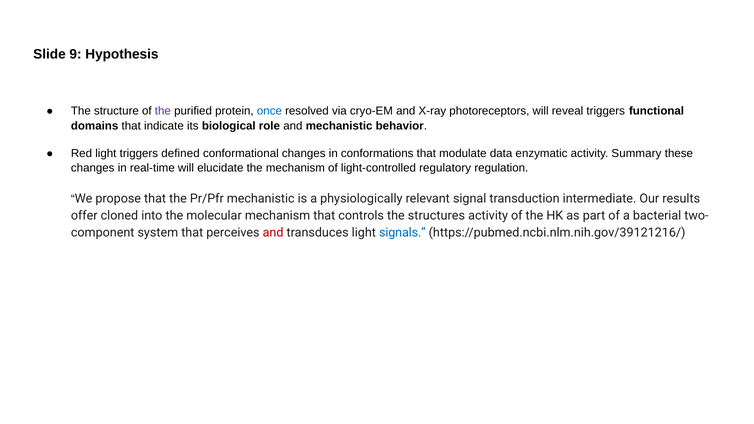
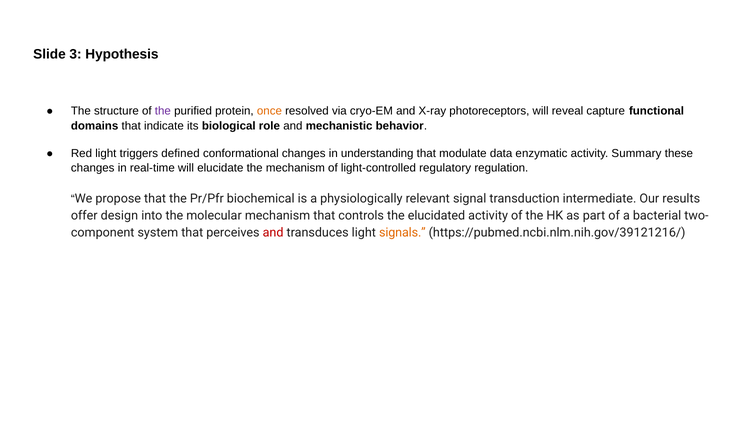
9: 9 -> 3 (76, 54)
once colour: blue -> orange (269, 111)
reveal triggers: triggers -> capture (606, 111)
conformations: conformations -> understanding (377, 153)
Pr/Pfr mechanistic: mechanistic -> biochemical (261, 199)
cloned: cloned -> design (119, 216)
structures: structures -> elucidated (436, 216)
signals colour: blue -> orange (402, 233)
